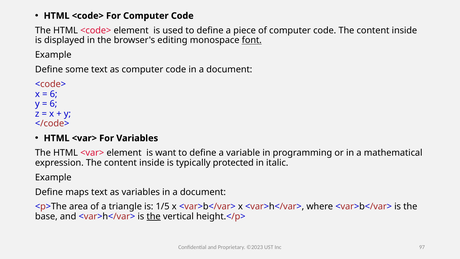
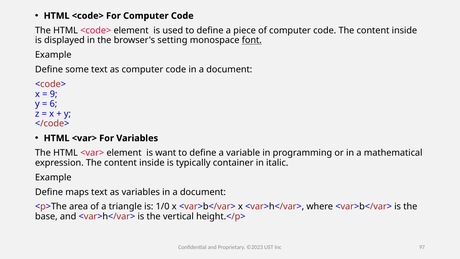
editing: editing -> setting (172, 40)
6: 6 -> 9 (54, 94)
protected: protected -> container (233, 163)
1/5: 1/5 -> 1/0 (163, 206)
the underline: present -> none (154, 216)
